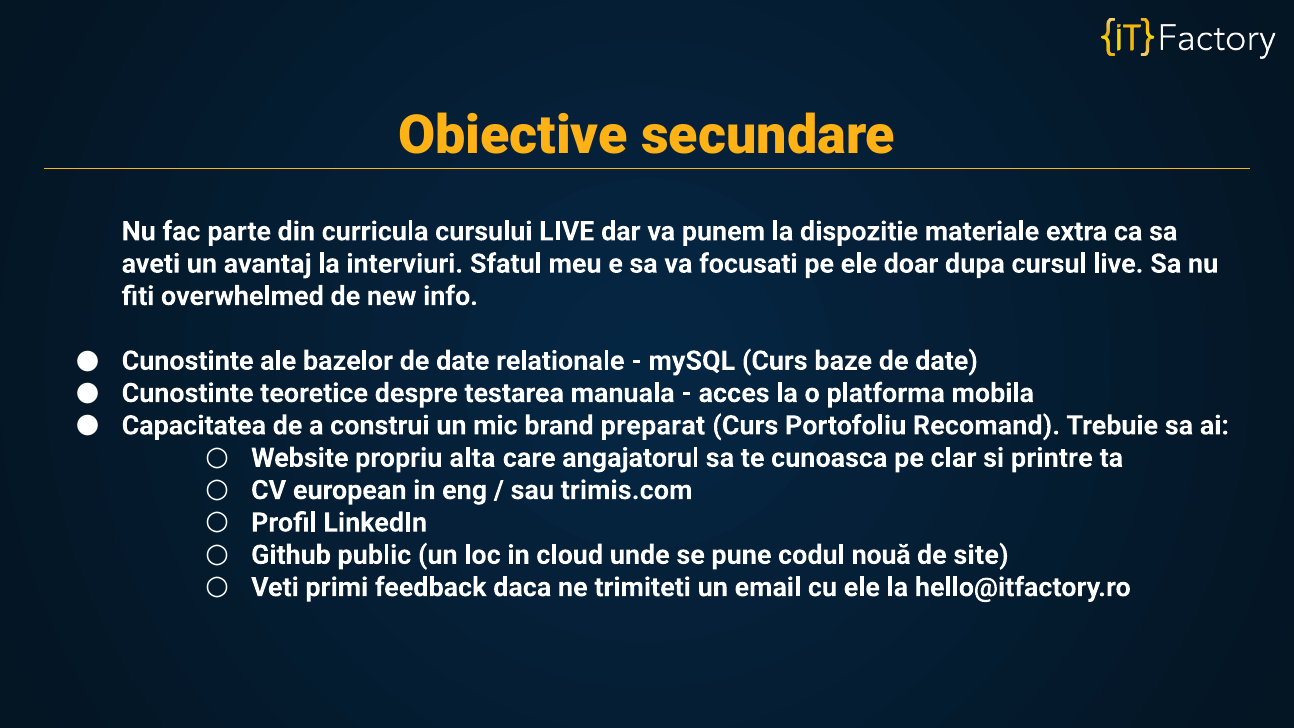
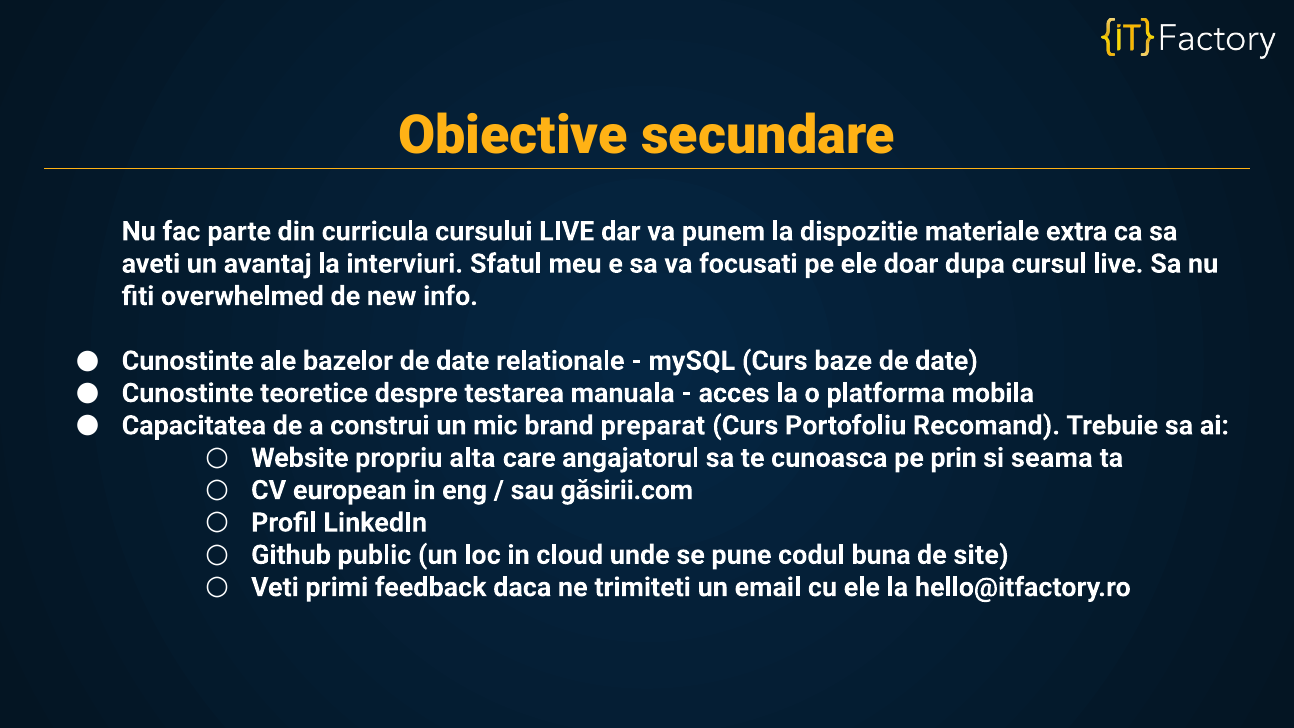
clar: clar -> prin (954, 458)
printre: printre -> seama (1052, 458)
trimis.com: trimis.com -> găsirii.com (627, 490)
nouă: nouă -> buna (881, 555)
